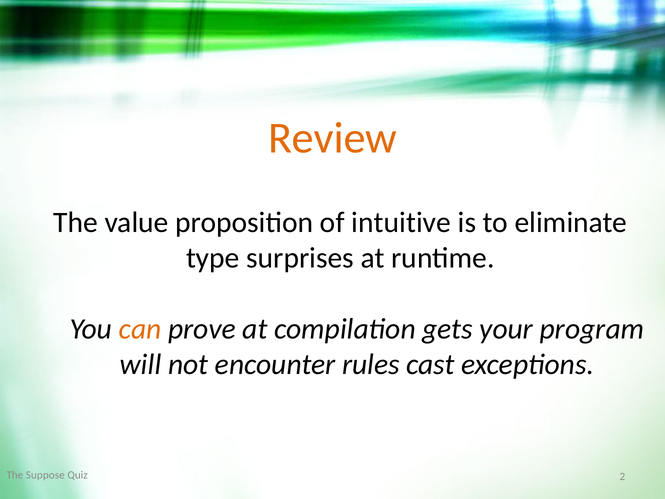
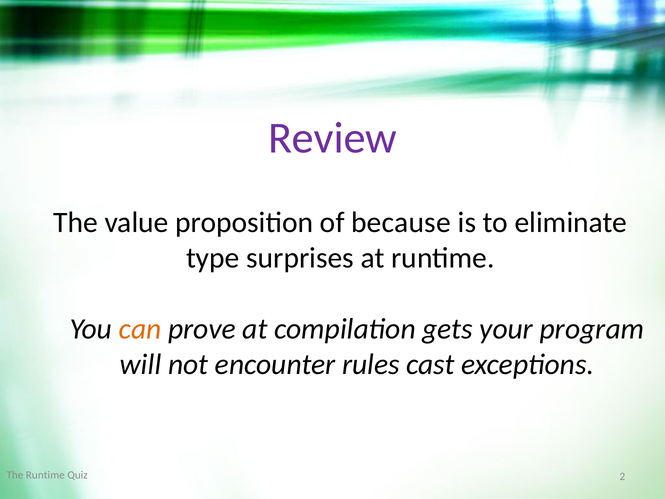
Review colour: orange -> purple (333, 138)
intuitive: intuitive -> because (401, 223)
The Suppose: Suppose -> Runtime (45, 475)
